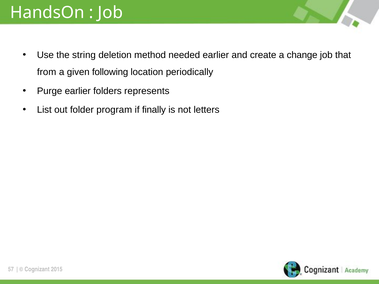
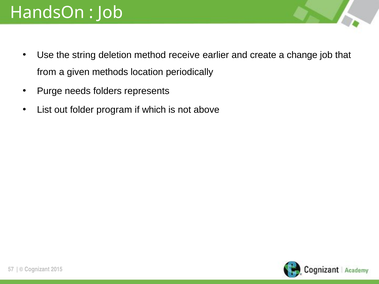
needed: needed -> receive (184, 55)
following: following -> methods (110, 72)
Purge earlier: earlier -> needs (78, 91)
finally: finally -> which (154, 110)
letters: letters -> above (207, 110)
